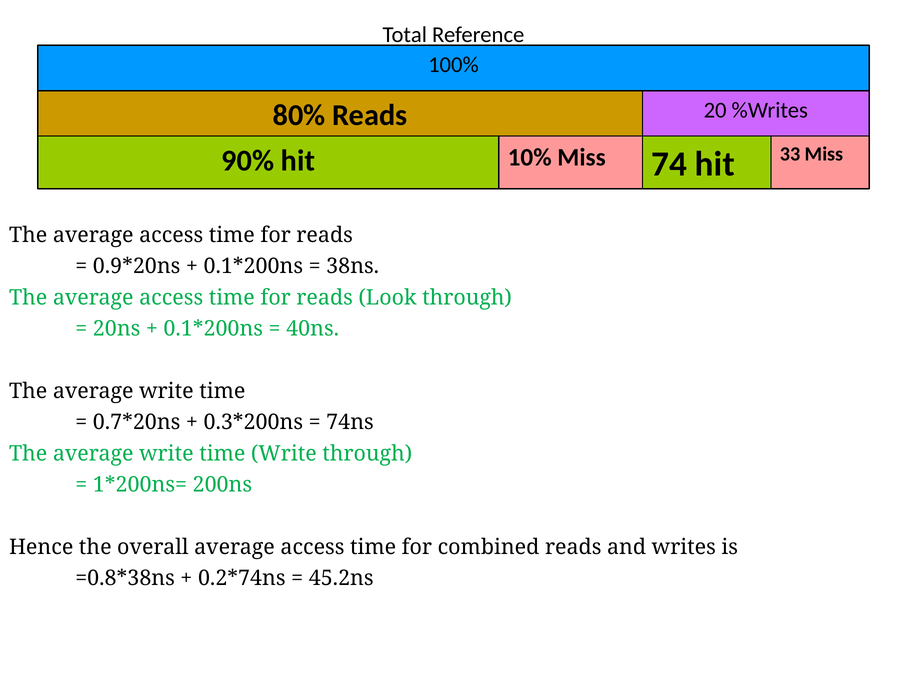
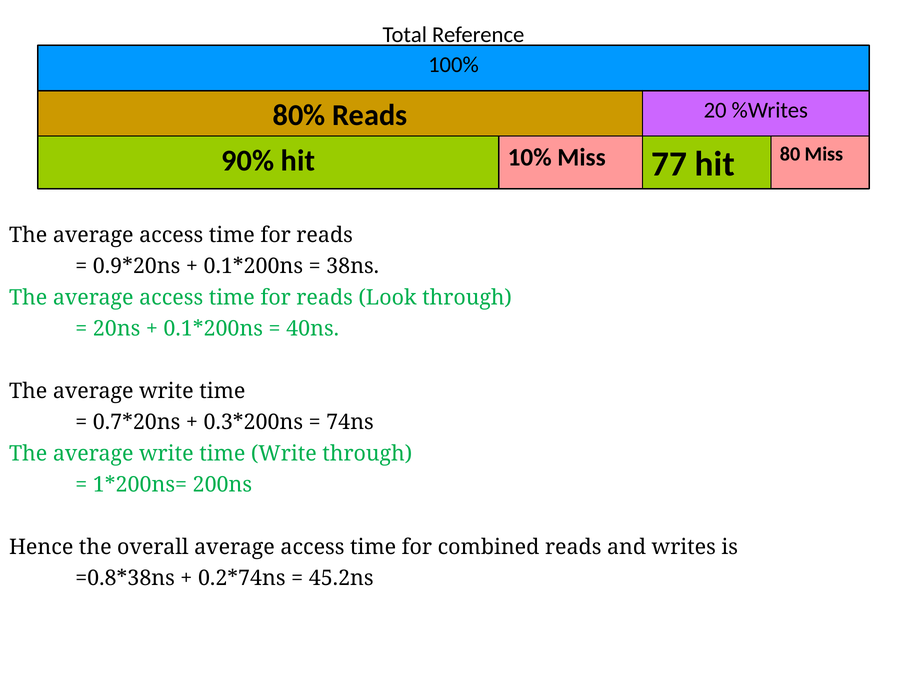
74: 74 -> 77 (669, 164)
33: 33 -> 80 (790, 154)
